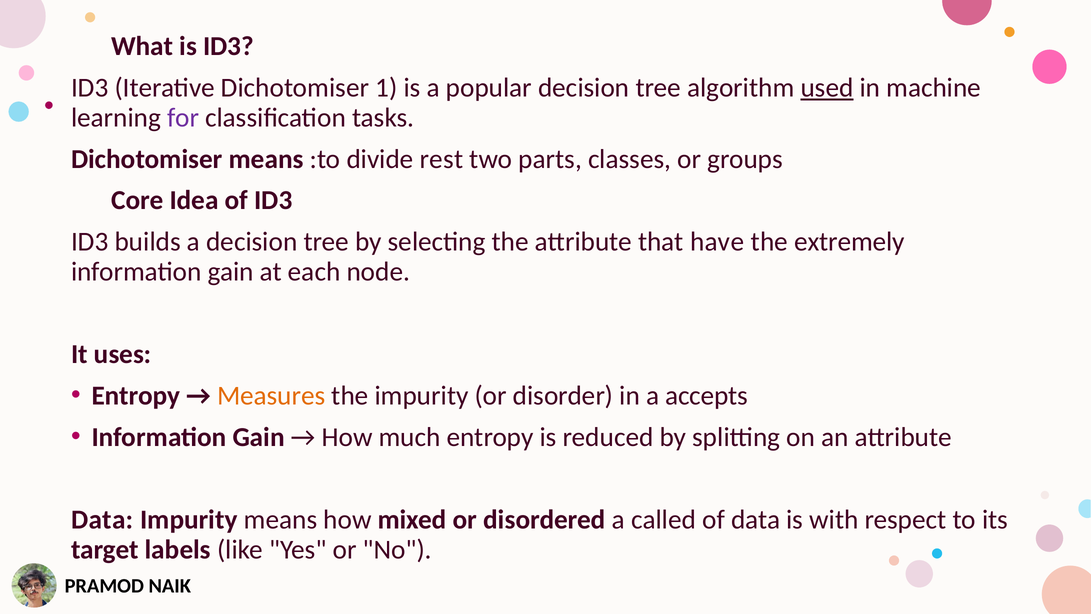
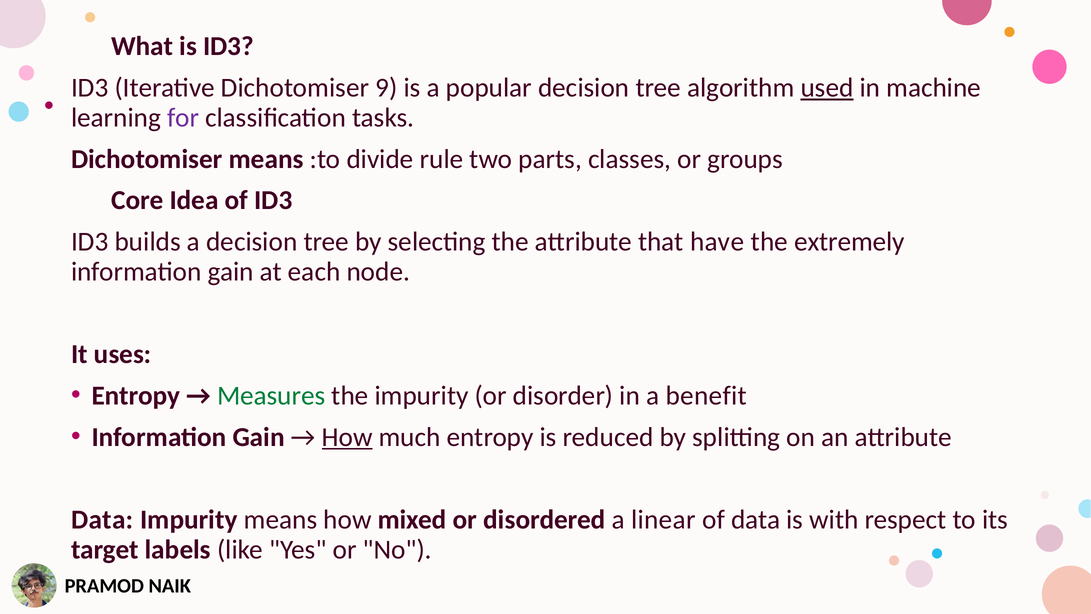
1: 1 -> 9 (386, 88)
rest: rest -> rule (442, 159)
Measures colour: orange -> green (271, 396)
accepts: accepts -> benefit (706, 396)
How underline: none -> present (347, 437)
called: called -> linear (663, 520)
